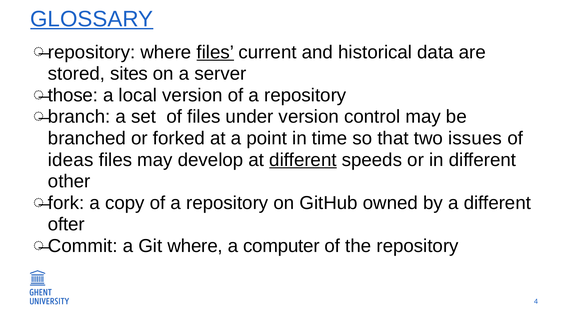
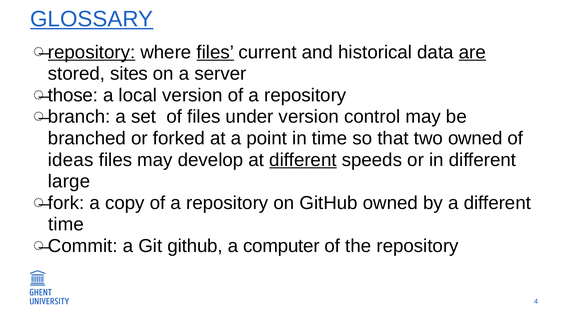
repository underline: none -> present (92, 52)
are underline: none -> present (472, 52)
two issues: issues -> owned (475, 139)
other: other -> large (69, 182)
ofter: ofter -> time (66, 225)
Git where: where -> github (195, 246)
